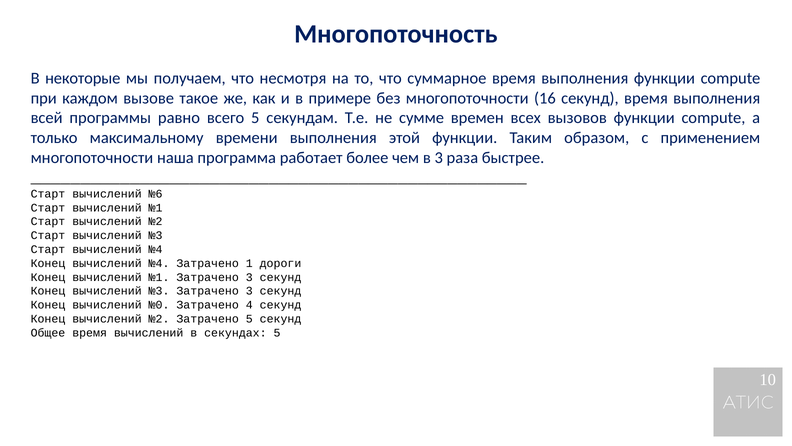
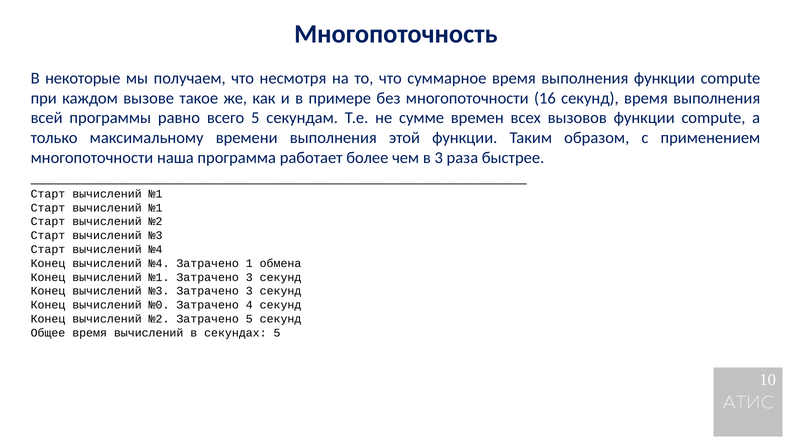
№6: №6 -> №1 (156, 194)
дороги: дороги -> обмена (281, 263)
